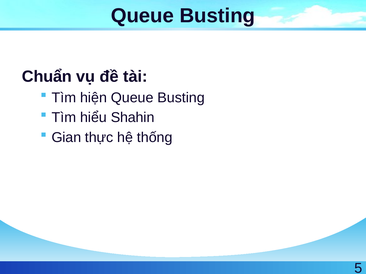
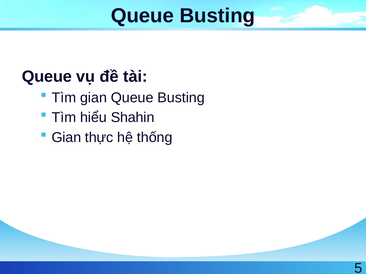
Chuẩn: Chuẩn -> Queue (47, 77)
Tìm hiện: hiện -> gian (93, 98)
